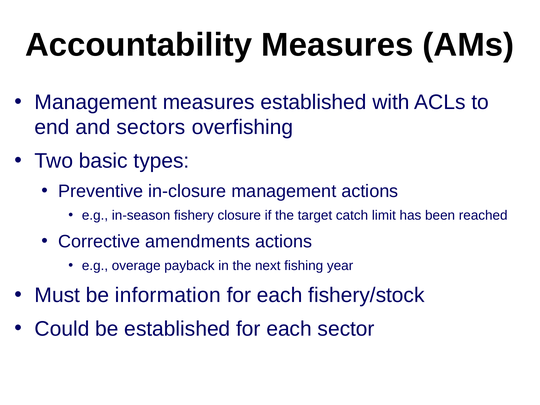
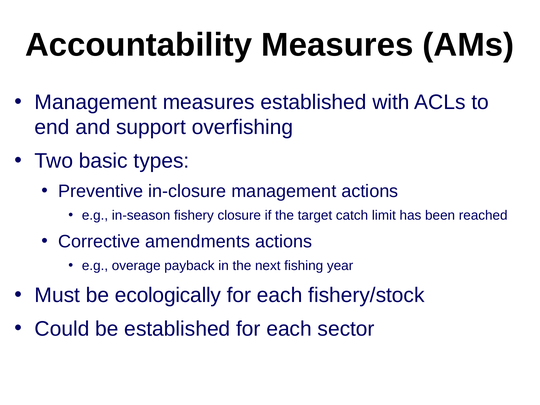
sectors: sectors -> support (151, 127)
information: information -> ecologically (168, 295)
